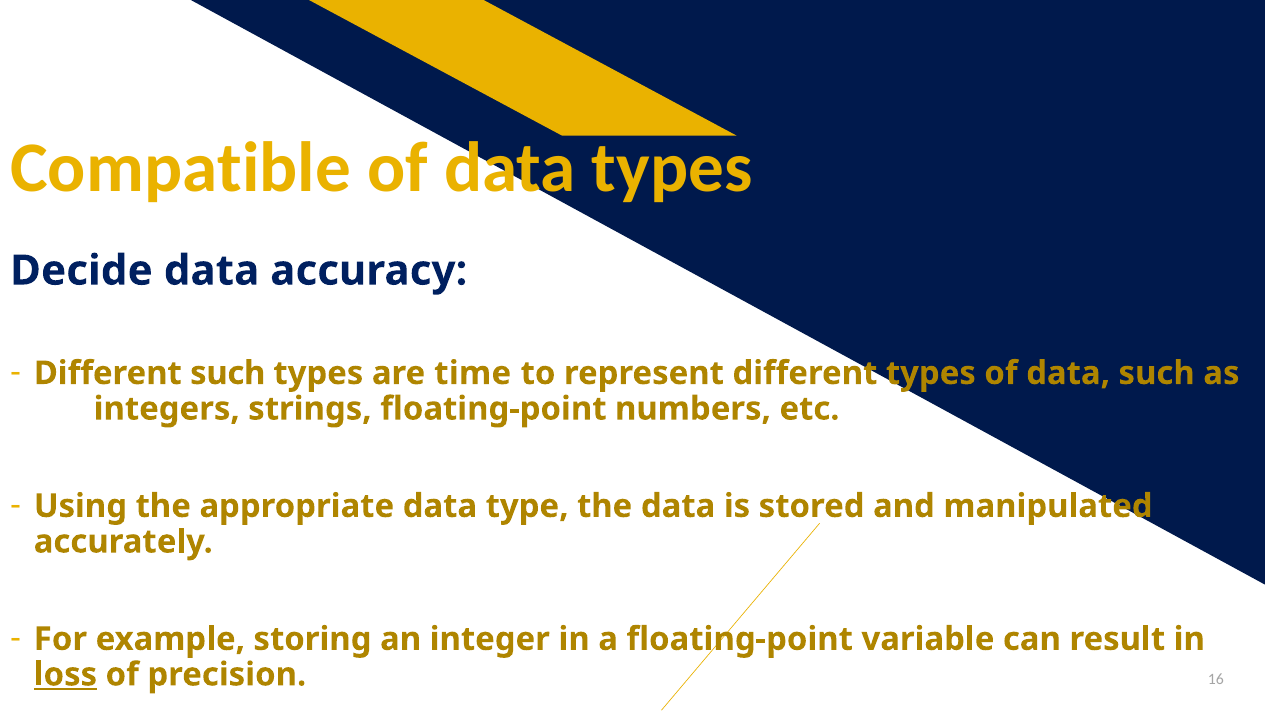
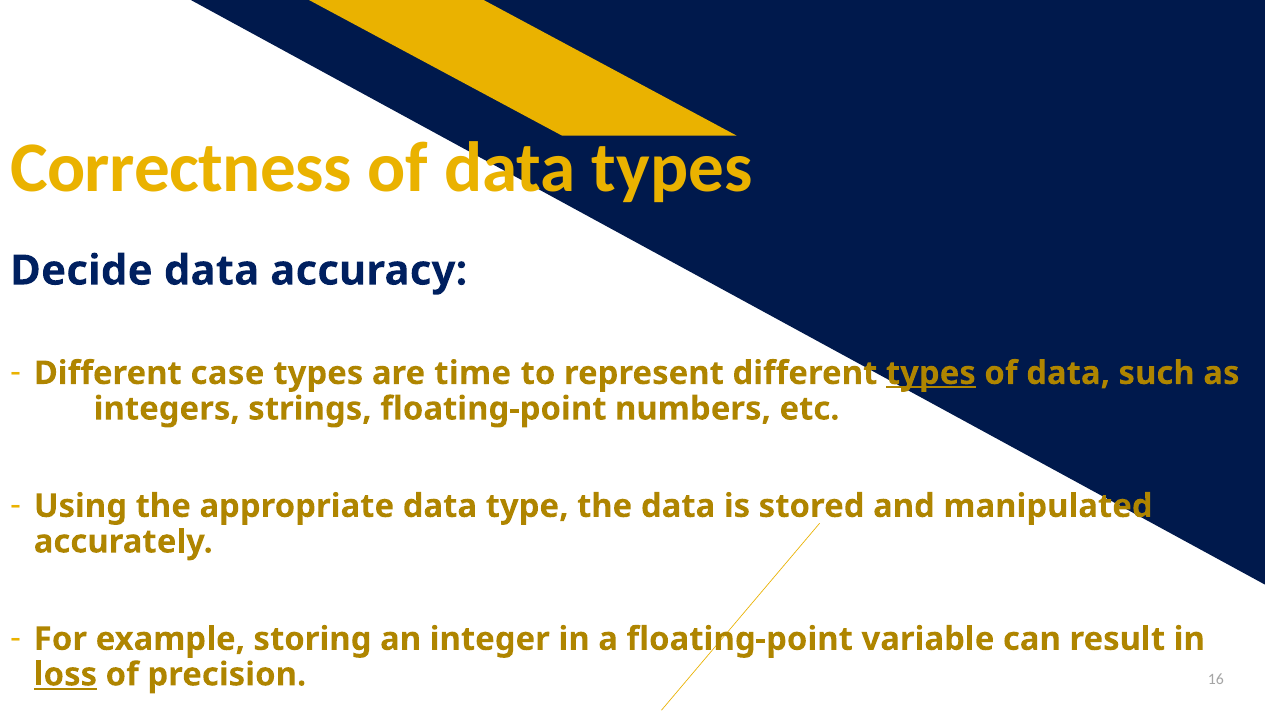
Compatible: Compatible -> Correctness (181, 169)
Different such: such -> case (227, 373)
types underline: none -> present (931, 373)
